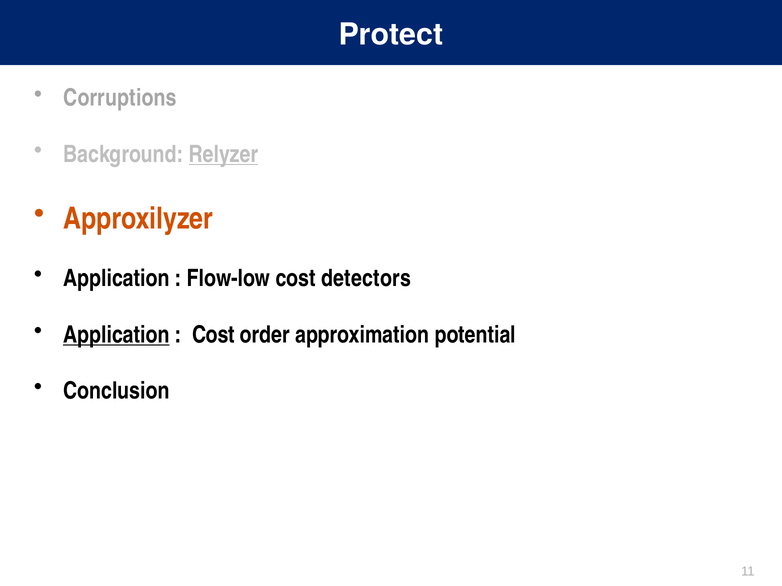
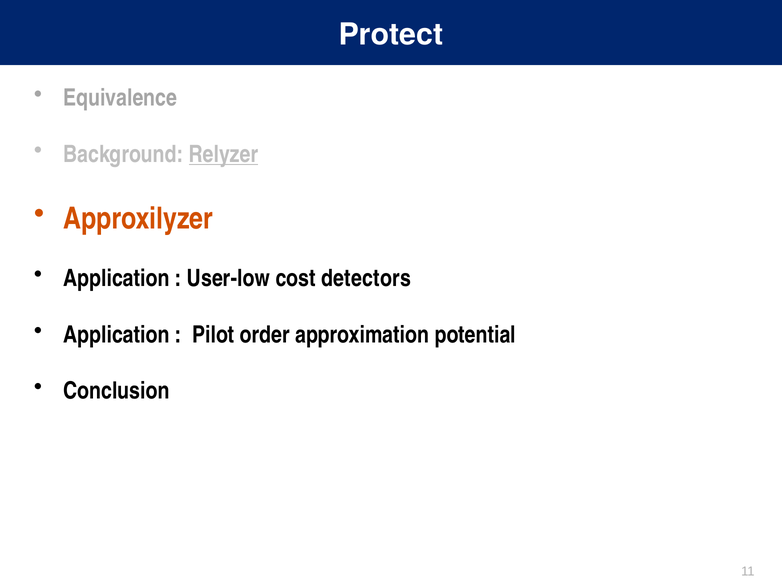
Corruptions: Corruptions -> Equivalence (120, 98)
Flow-low: Flow-low -> User-low (228, 279)
Application underline: present -> none (116, 335)
Cost: Cost -> Pilot (213, 335)
